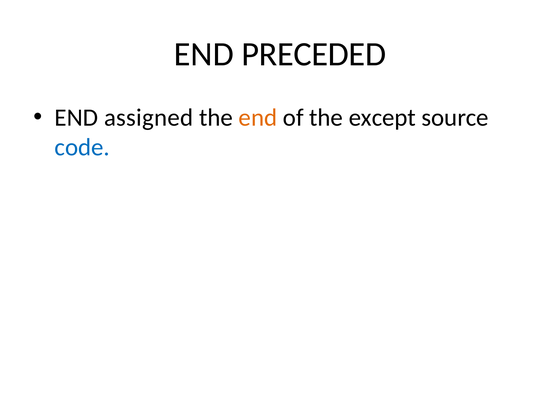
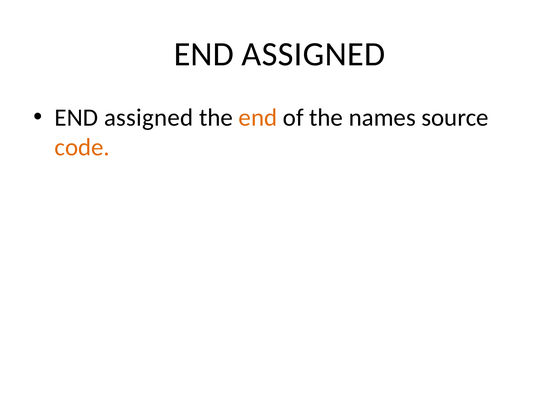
PRECEDED: PRECEDED -> ASSIGNED (313, 54)
except: except -> names (382, 117)
code colour: blue -> orange (82, 147)
